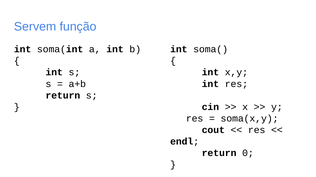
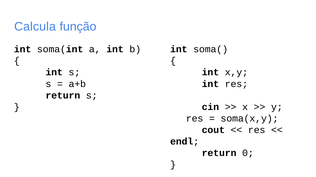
Servem: Servem -> Calcula (35, 27)
